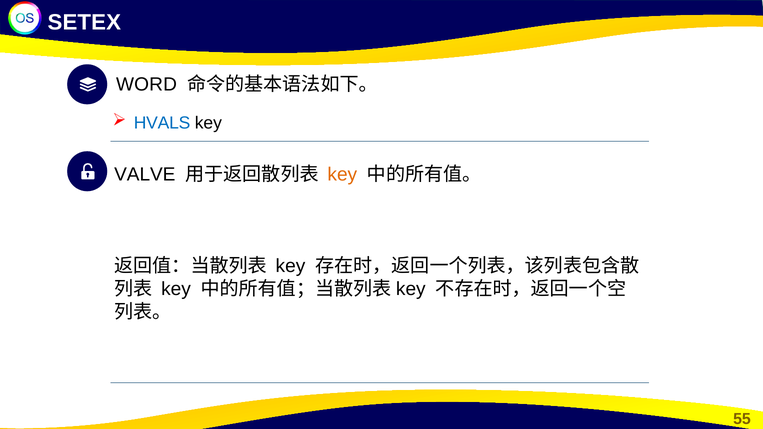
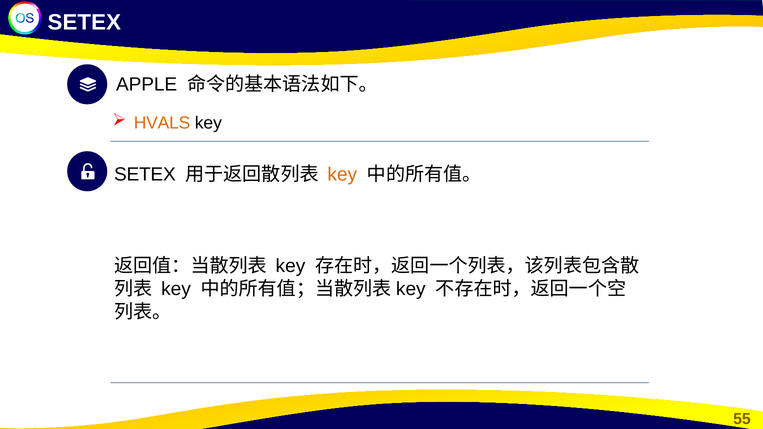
WORD: WORD -> APPLE (147, 85)
HVALS colour: blue -> orange (162, 123)
VALVE: VALVE -> SETEX (145, 175)
